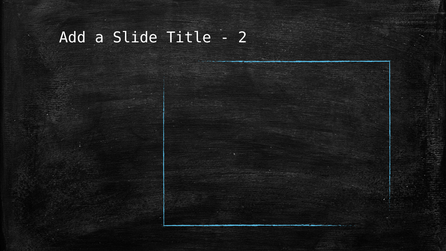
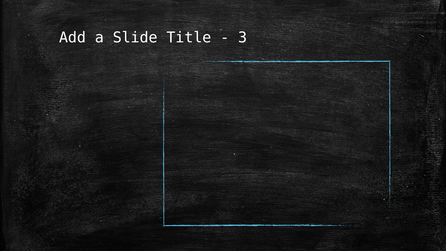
2: 2 -> 3 (243, 38)
